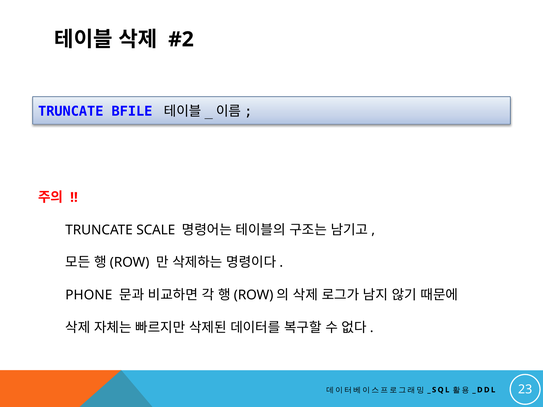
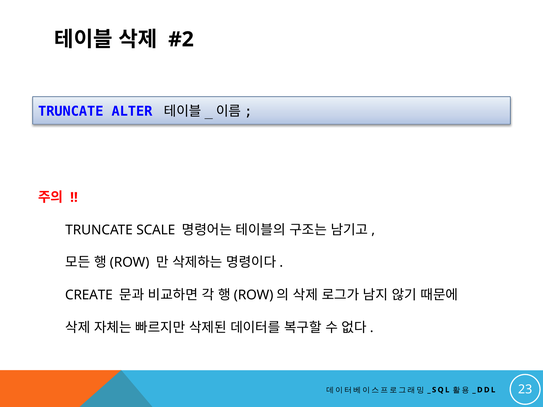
BFILE: BFILE -> ALTER (132, 111)
PHONE: PHONE -> CREATE (89, 295)
